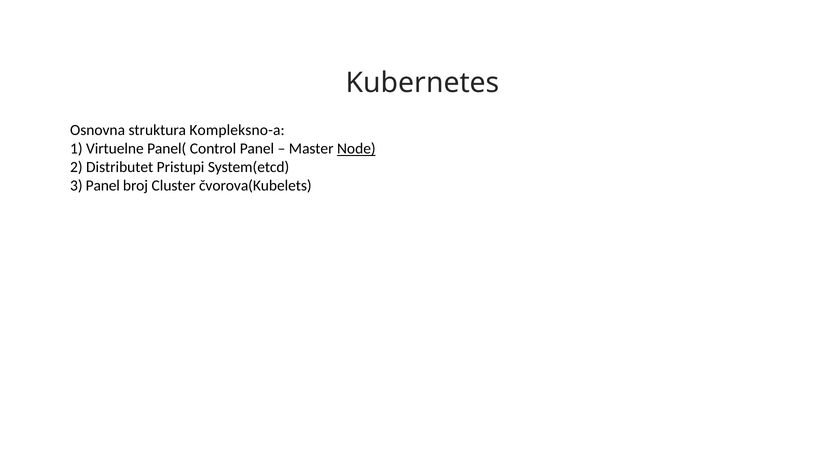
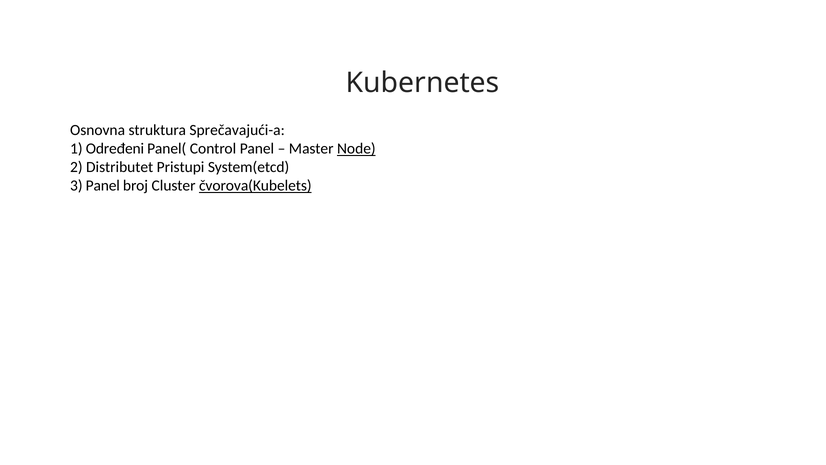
Kompleksno-a: Kompleksno-a -> Sprečavajući-a (237, 130)
Virtuelne: Virtuelne -> Određeni (115, 149)
čvorova(Kubelets underline: none -> present (255, 186)
